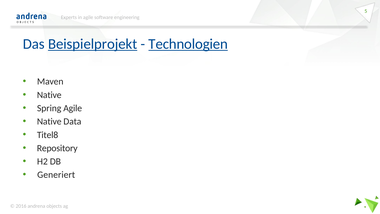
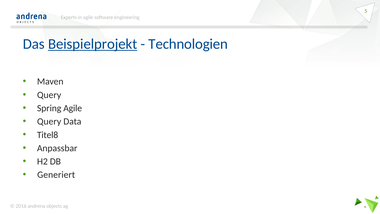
Technologien underline: present -> none (188, 44)
Native: Native -> Query (49, 95)
Native: Native -> Query (49, 121)
Repository: Repository -> Anpassbar (57, 148)
